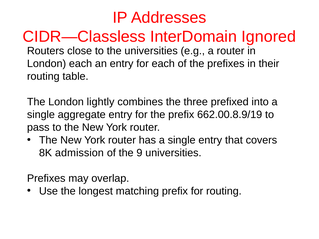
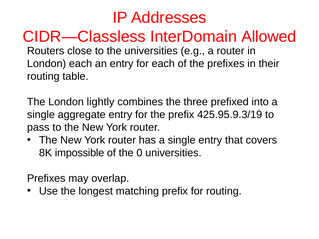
Ignored: Ignored -> Allowed (269, 37)
662.00.8.9/19: 662.00.8.9/19 -> 425.95.9.3/19 (230, 115)
admission: admission -> impossible (80, 153)
9: 9 -> 0 (139, 153)
